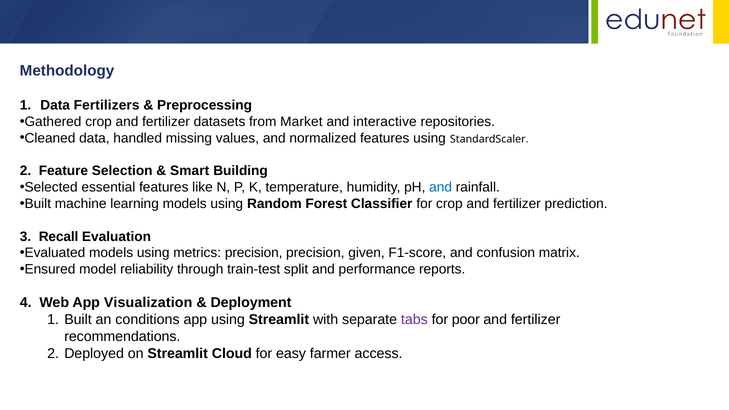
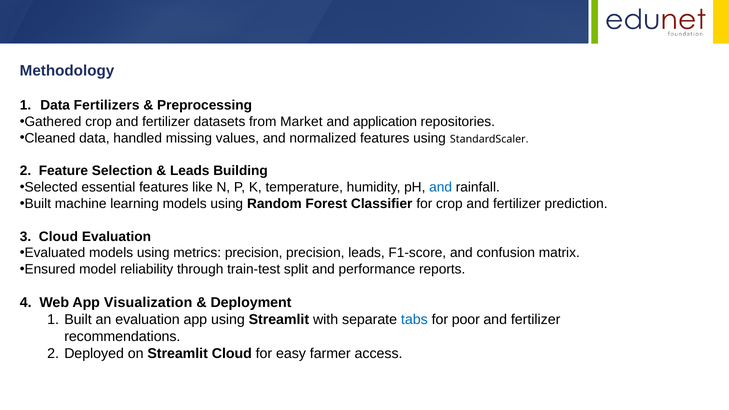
interactive: interactive -> application (385, 122)
Smart: Smart -> Leads (190, 171)
3 Recall: Recall -> Cloud (58, 237)
precision given: given -> leads (367, 253)
an conditions: conditions -> evaluation (148, 320)
tabs colour: purple -> blue (414, 320)
